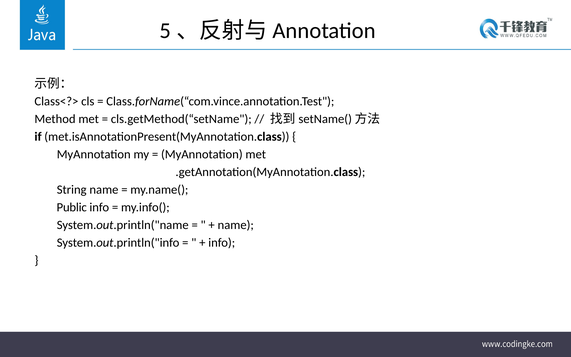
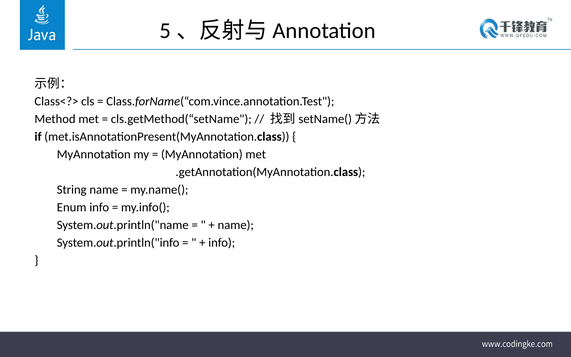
Public: Public -> Enum (72, 207)
